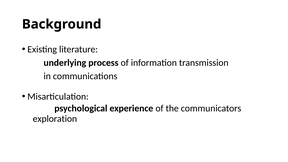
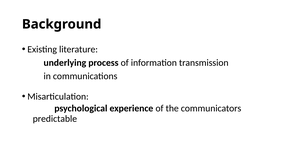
exploration: exploration -> predictable (55, 119)
